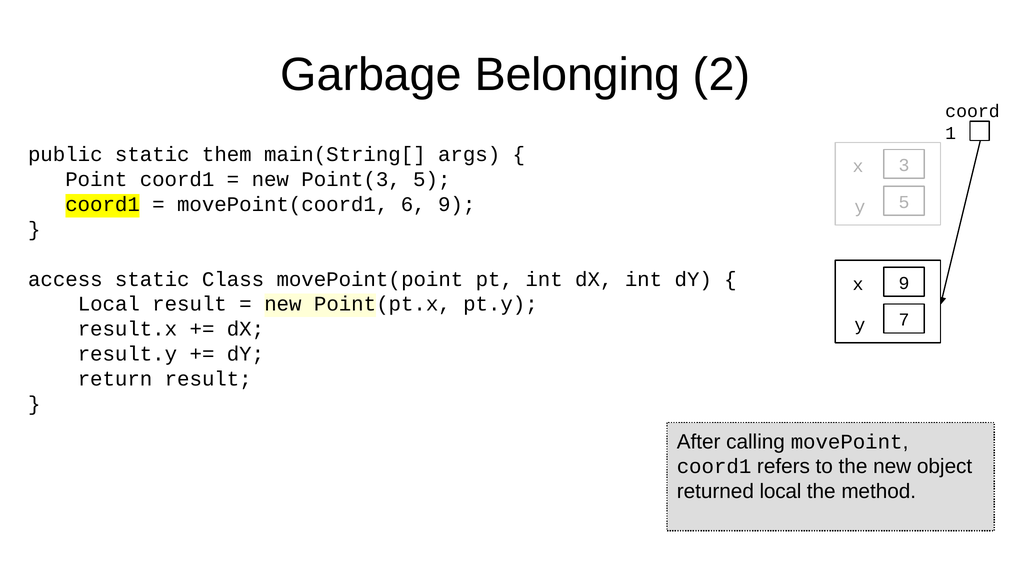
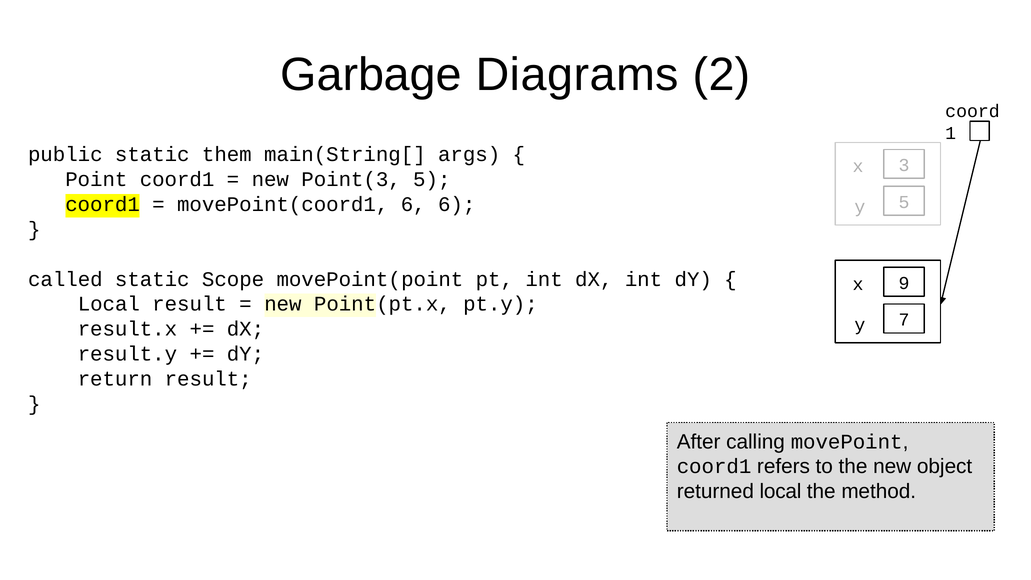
Belonging: Belonging -> Diagrams (577, 75)
6 9: 9 -> 6 (457, 204)
access: access -> called (65, 279)
Class: Class -> Scope (233, 279)
